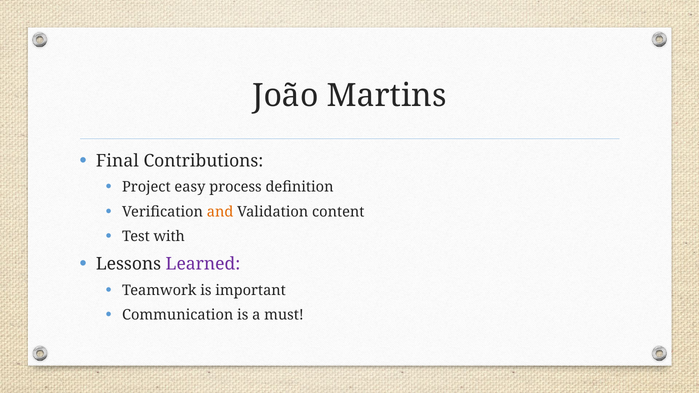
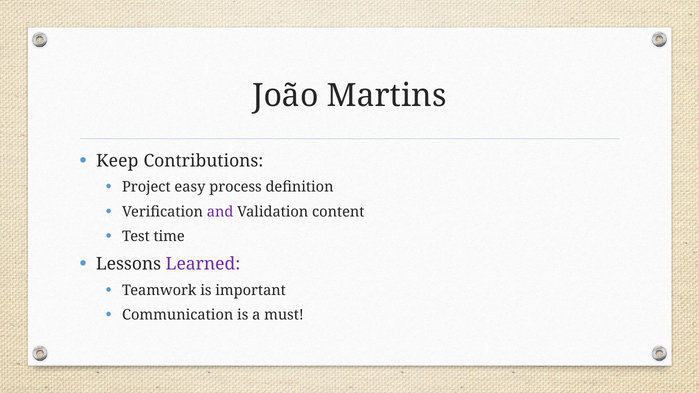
Final: Final -> Keep (117, 161)
and colour: orange -> purple (220, 212)
with: with -> time (169, 237)
